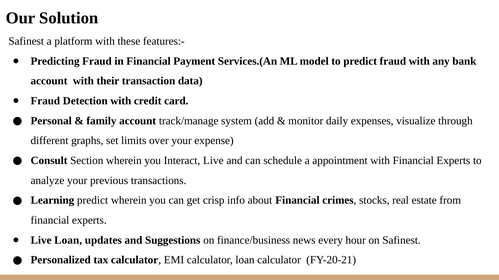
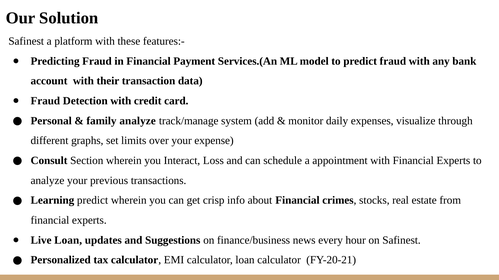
family account: account -> analyze (138, 121)
Interact Live: Live -> Loss (213, 161)
